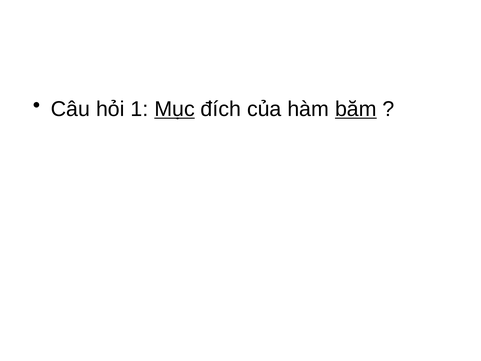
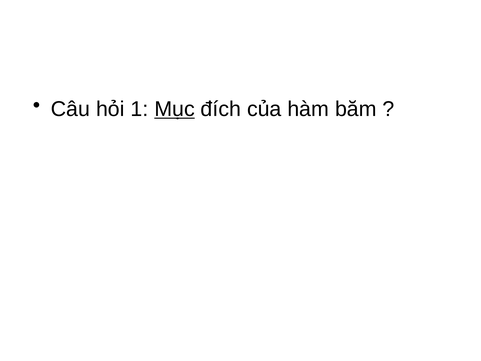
băm underline: present -> none (356, 109)
